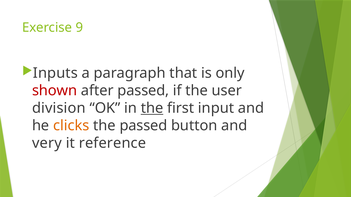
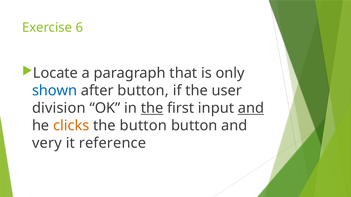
9: 9 -> 6 (79, 28)
Inputs: Inputs -> Locate (55, 73)
shown colour: red -> blue (55, 91)
after passed: passed -> button (143, 91)
and underline: none -> present (251, 108)
the passed: passed -> button (143, 126)
